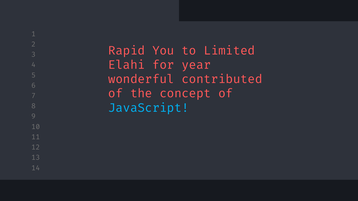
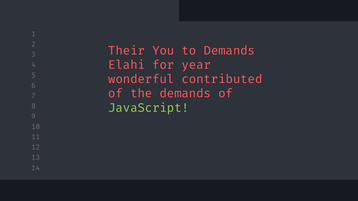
Rapid: Rapid -> Their (127, 51)
to Limited: Limited -> Demands (229, 51)
the concept: concept -> demands (185, 94)
JavaScript colour: light blue -> light green (149, 108)
